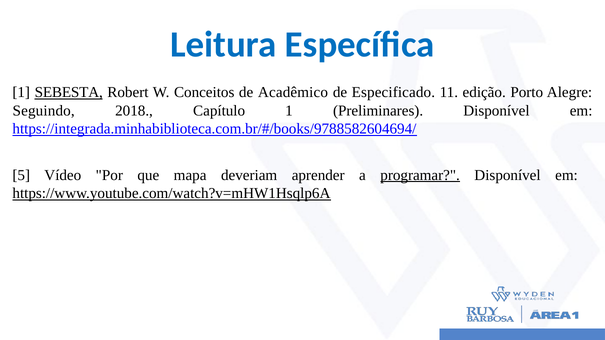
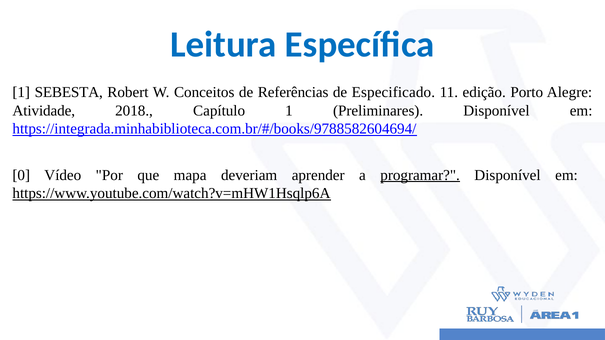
SEBESTA underline: present -> none (69, 93)
Acadêmico: Acadêmico -> Referências (293, 93)
Seguindo: Seguindo -> Atividade (44, 111)
5: 5 -> 0 (21, 175)
